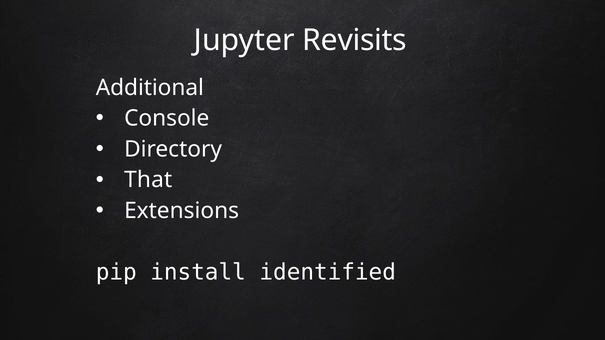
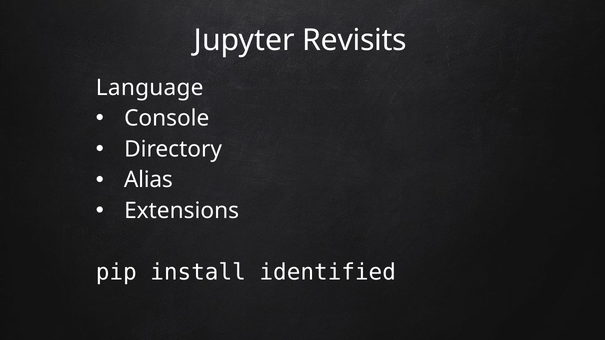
Additional: Additional -> Language (150, 88)
That: That -> Alias (148, 180)
